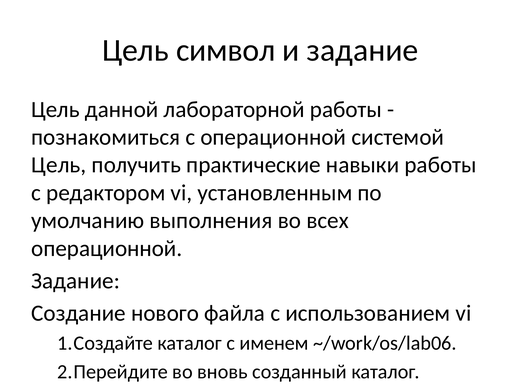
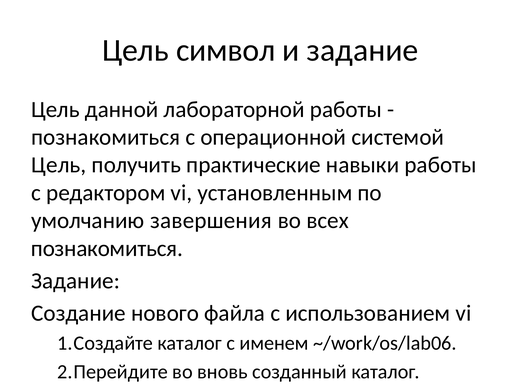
умолчанию выполнения: выполнения -> завершения (211, 220)
операционной: операционной -> познакомиться (107, 248)
